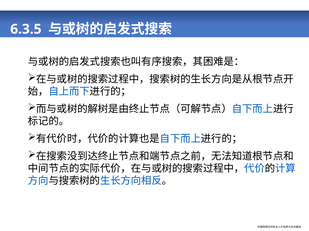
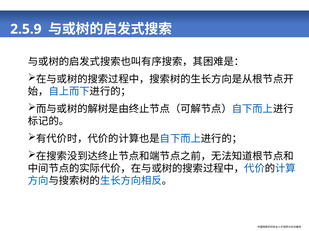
6.3.5: 6.3.5 -> 2.5.9 (26, 29)
